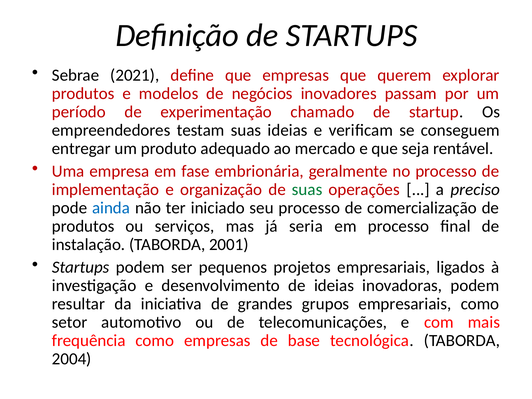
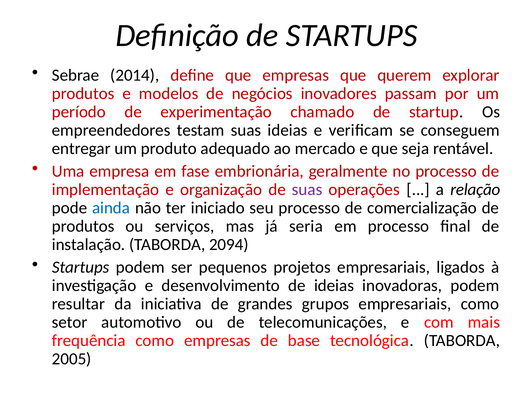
2021: 2021 -> 2014 (135, 75)
suas colour: green -> purple (307, 190)
preciso: preciso -> relação (475, 190)
2001: 2001 -> 2094 (229, 245)
2004: 2004 -> 2005 (72, 359)
